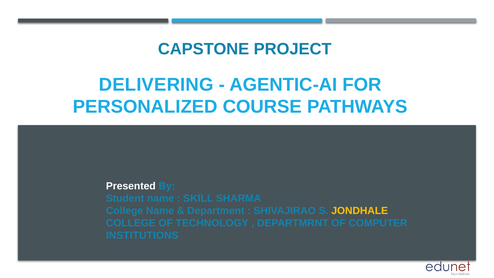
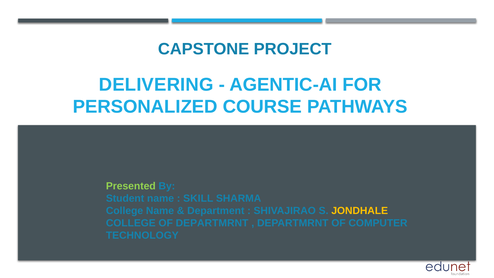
Presented colour: white -> light green (131, 186)
OF TECHNOLOGY: TECHNOLOGY -> DEPARTMRNT (212, 223)
INSTITUTIONS: INSTITUTIONS -> TECHNOLOGY (142, 235)
